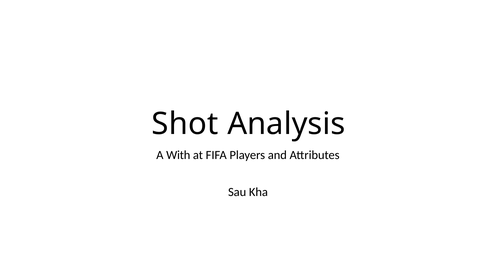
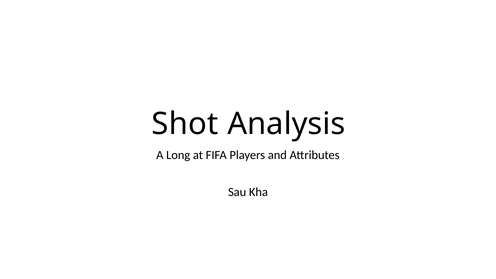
With: With -> Long (178, 155)
